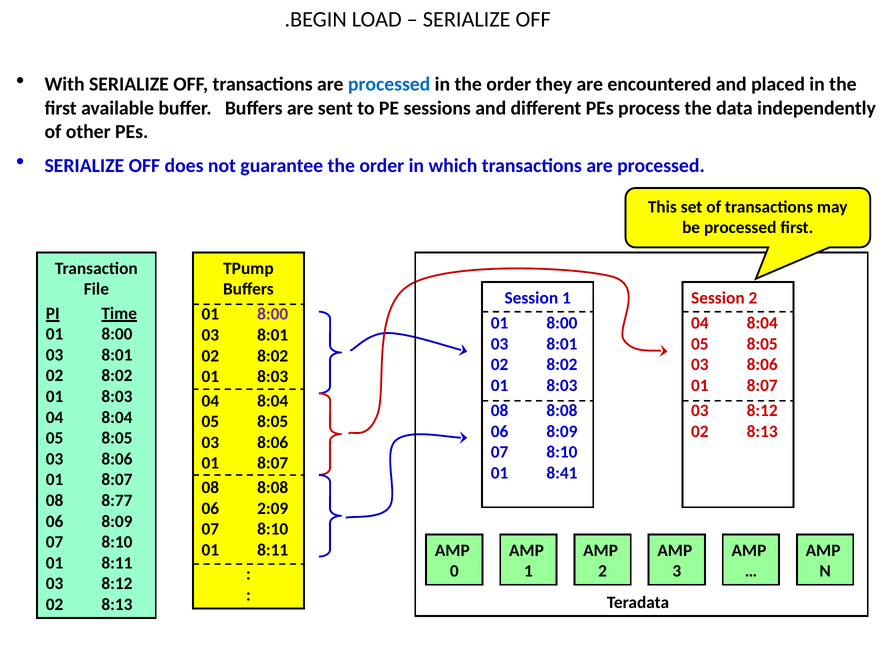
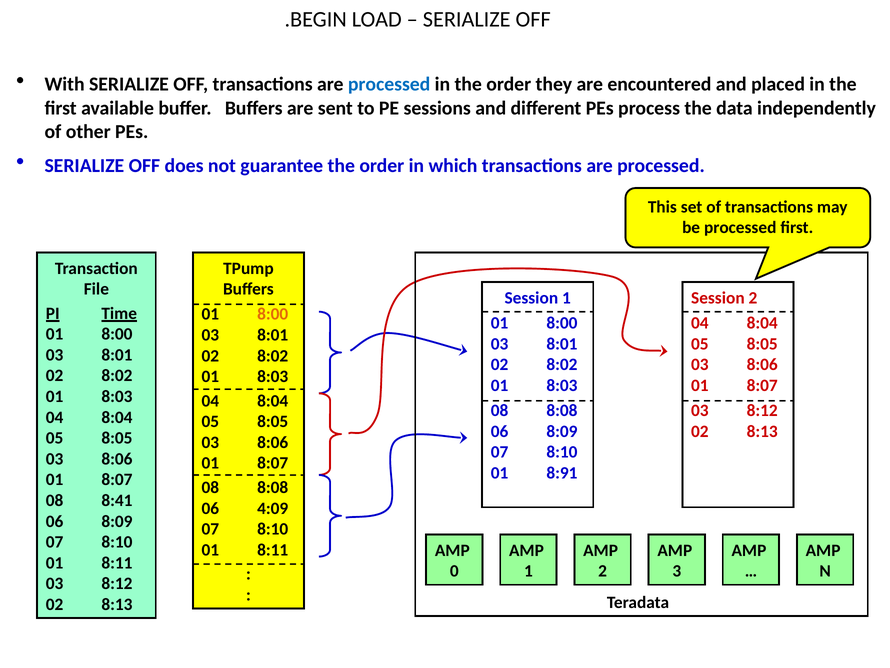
8:00 colour: purple -> orange (273, 314)
8:41: 8:41 -> 8:91 (562, 473)
8:77: 8:77 -> 8:41 (117, 500)
2:09: 2:09 -> 4:09 (273, 508)
